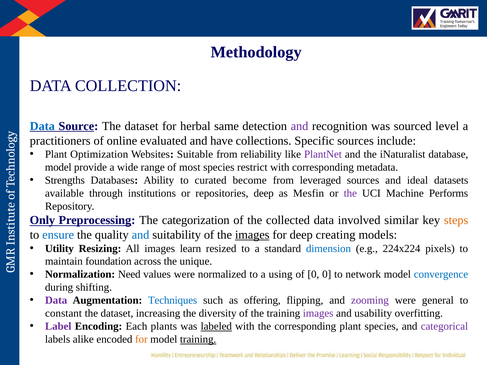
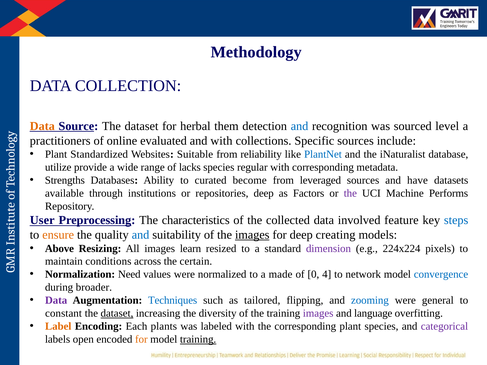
Data colour: blue -> orange (42, 126)
same: same -> them (226, 126)
and colour: purple -> blue (300, 126)
and have: have -> with (221, 141)
Optimization: Optimization -> Standardized (99, 154)
PlantNet colour: purple -> blue (323, 154)
model: model -> utilize (58, 167)
most: most -> lacks (190, 167)
restrict: restrict -> regular (252, 167)
ideal: ideal -> have (417, 180)
Mesfin: Mesfin -> Factors (309, 193)
Only: Only -> User (42, 220)
categorization: categorization -> characteristics (196, 220)
similar: similar -> feature (401, 220)
steps colour: orange -> blue (456, 220)
ensure colour: blue -> orange (58, 235)
Utility: Utility -> Above (59, 249)
dimension colour: blue -> purple (328, 249)
foundation: foundation -> conditions (108, 262)
unique: unique -> certain (196, 262)
using: using -> made (281, 275)
0 0: 0 -> 4 (327, 275)
shifting: shifting -> broader (94, 288)
offering: offering -> tailored (262, 301)
zooming colour: purple -> blue (370, 301)
dataset underline: none -> present (117, 314)
usability: usability -> language (373, 314)
Label colour: purple -> orange (58, 326)
labeled underline: present -> none (216, 326)
alike: alike -> open (83, 339)
